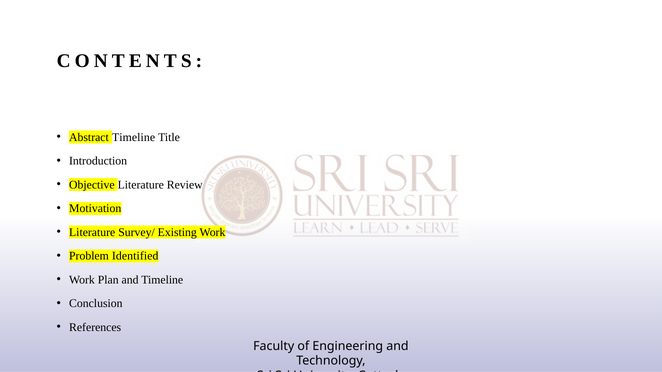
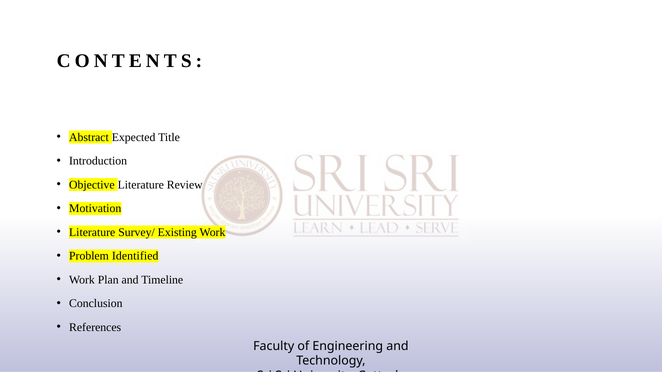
Abstract Timeline: Timeline -> Expected (134, 137)
